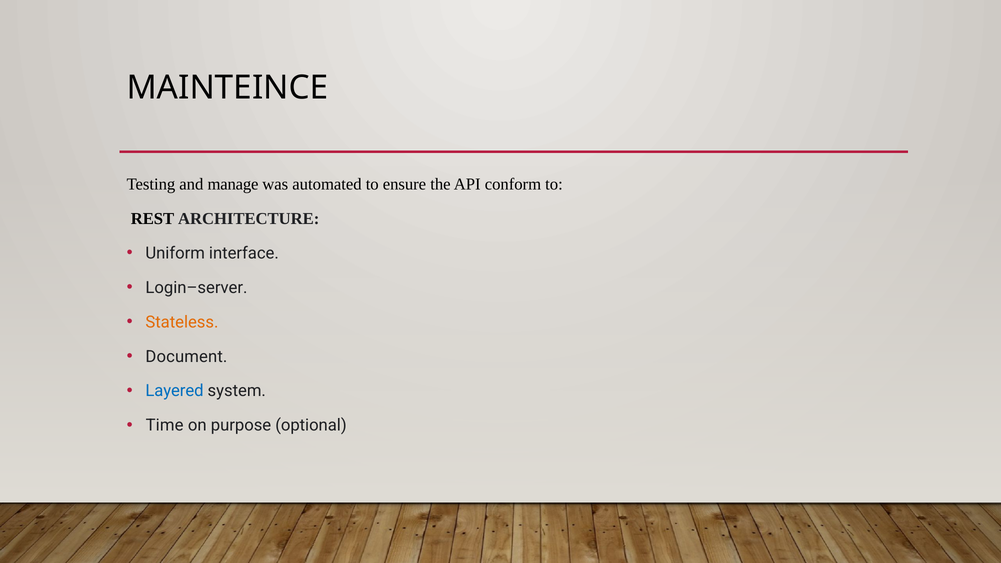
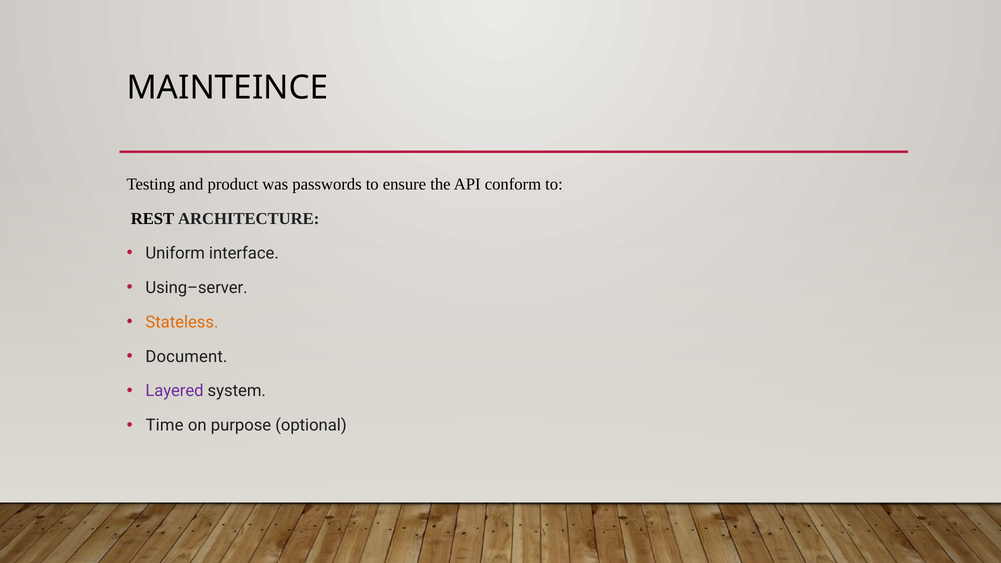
manage: manage -> product (233, 184)
automated: automated -> passwords (327, 184)
Login–server: Login–server -> Using–server (196, 288)
Layered colour: blue -> purple (175, 391)
